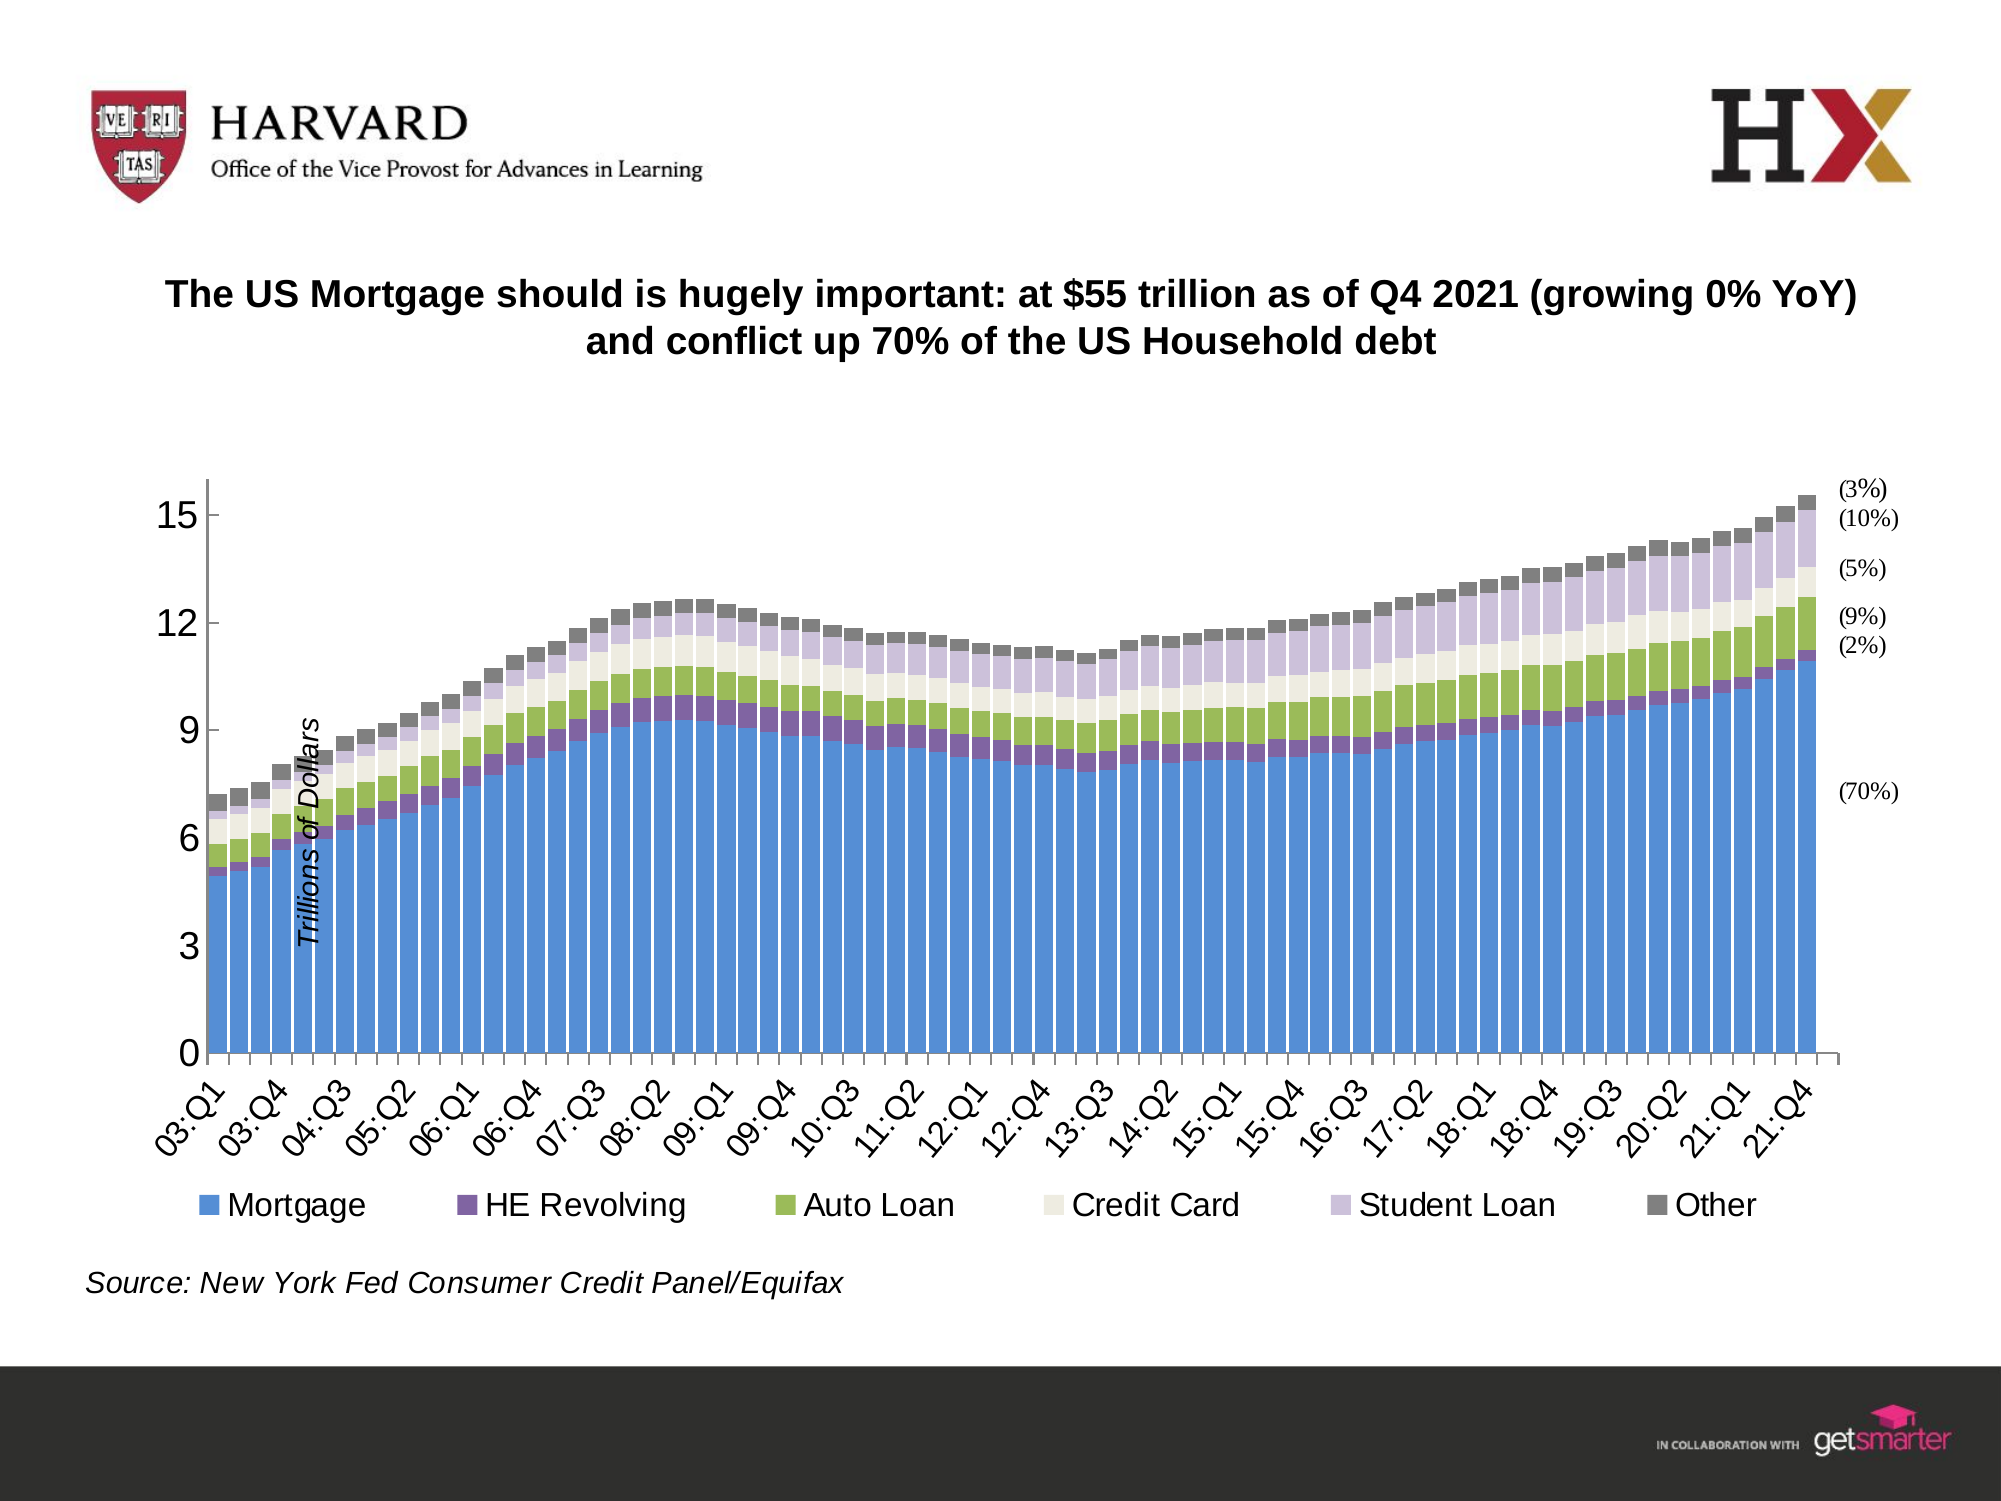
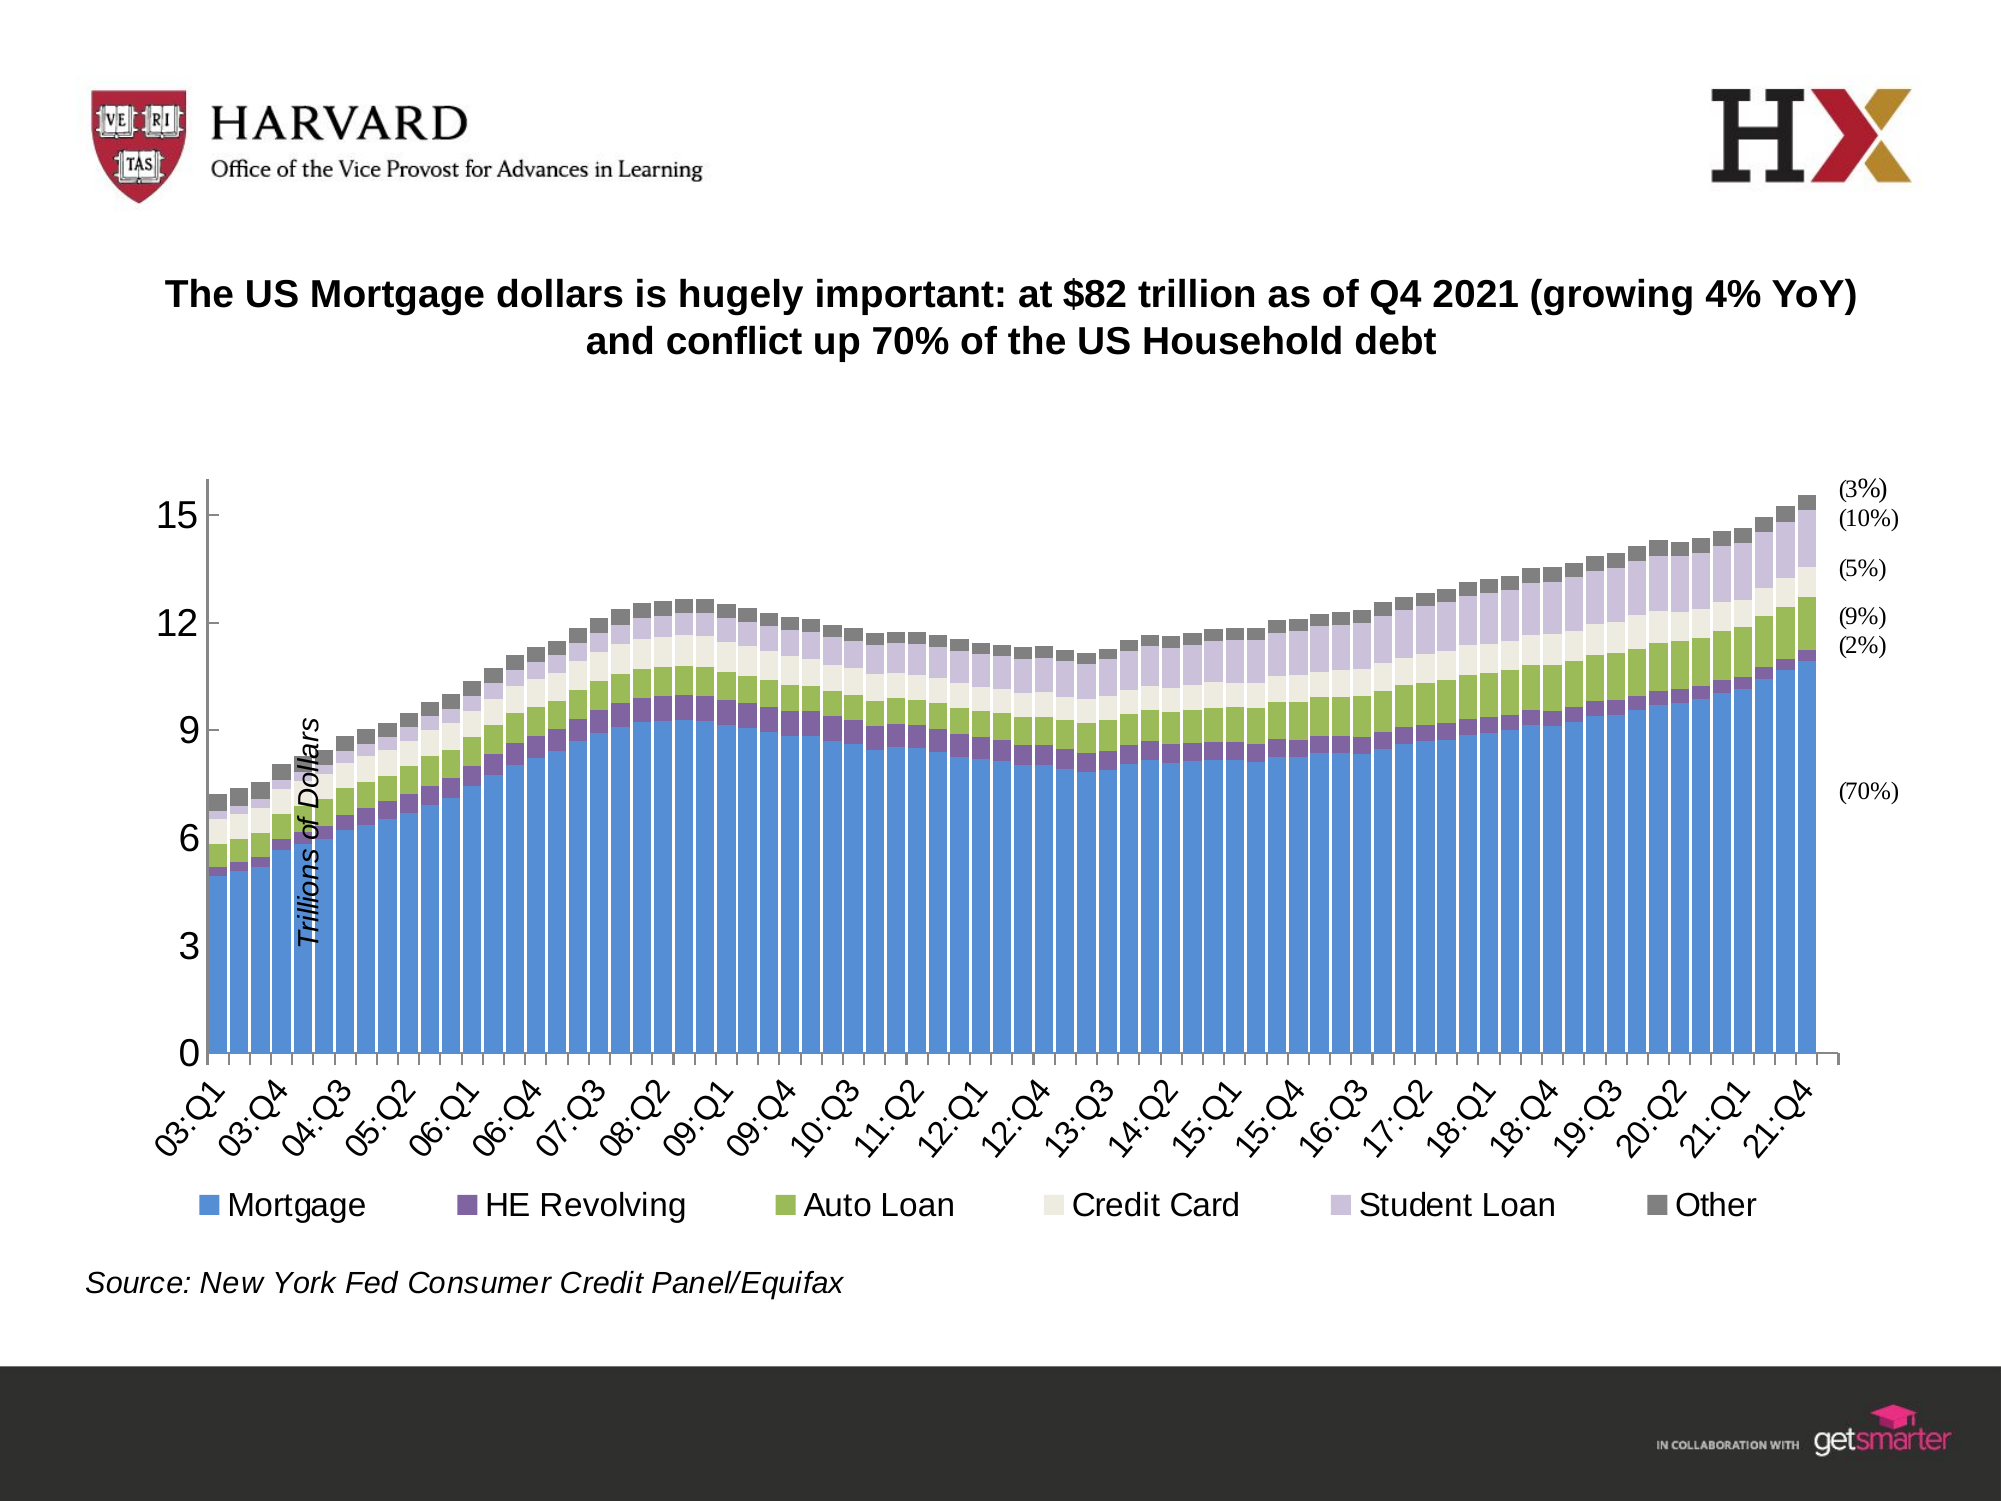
should: should -> dollars (560, 294)
$55: $55 -> $82 (1095, 294)
0%: 0% -> 4% (1733, 294)
